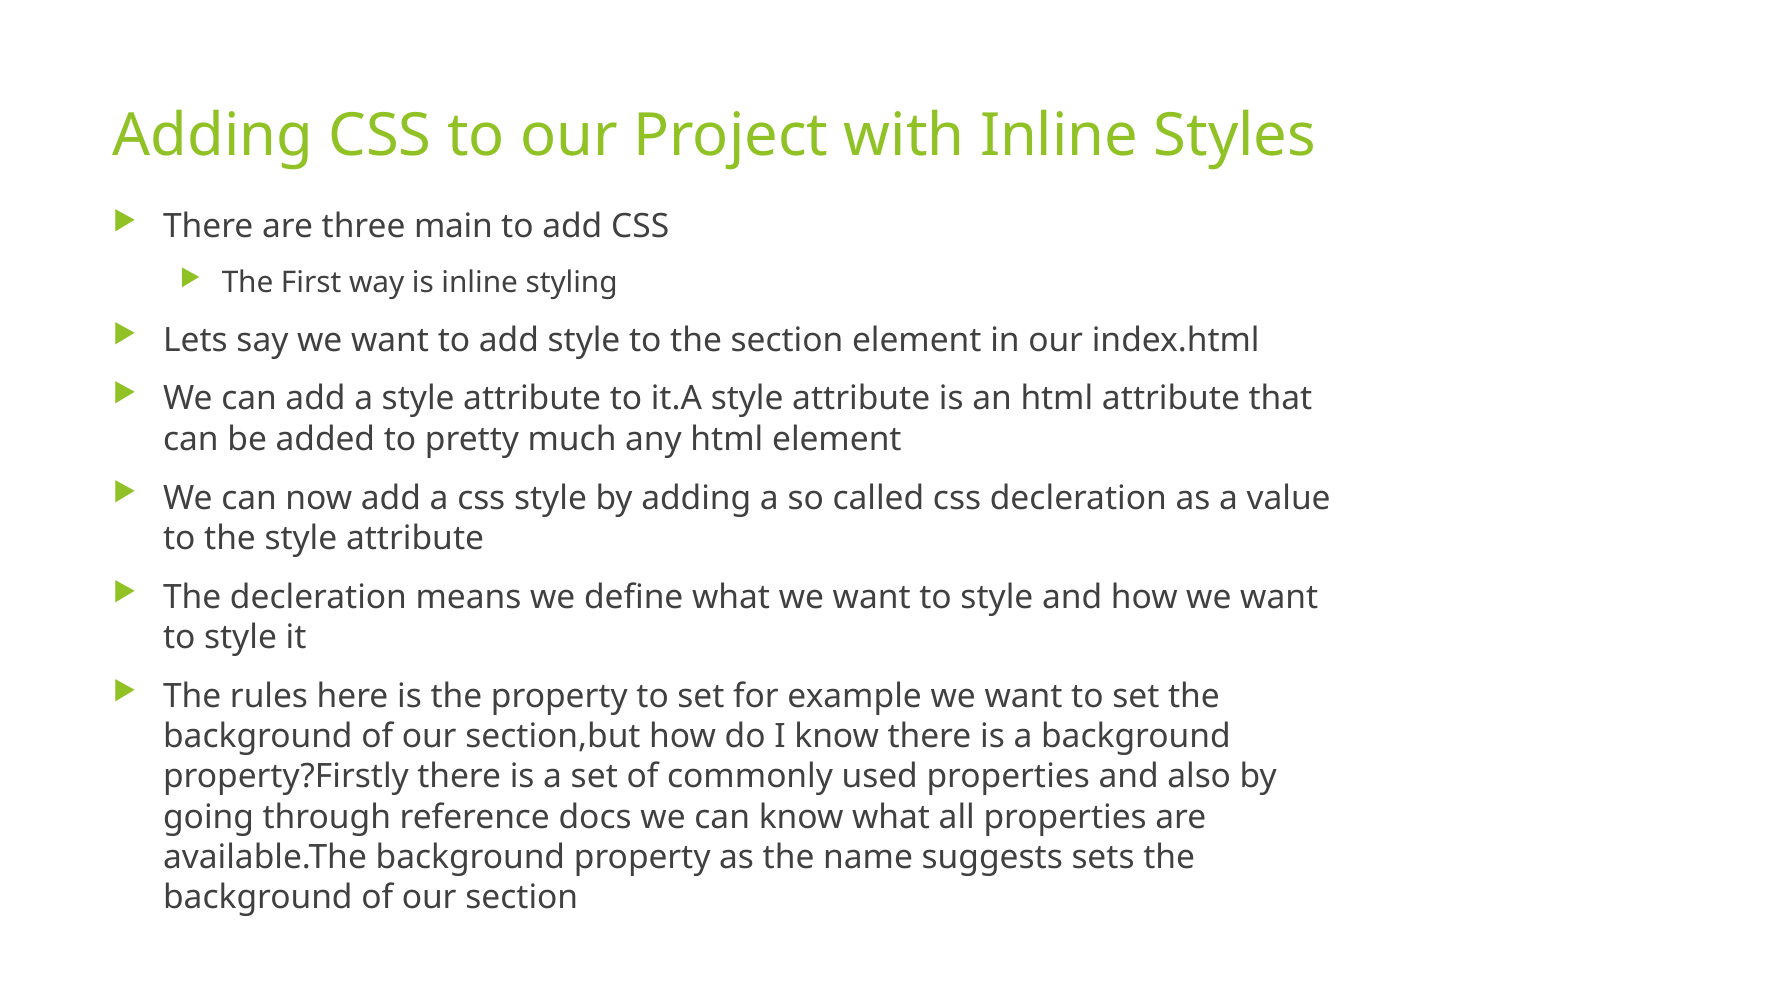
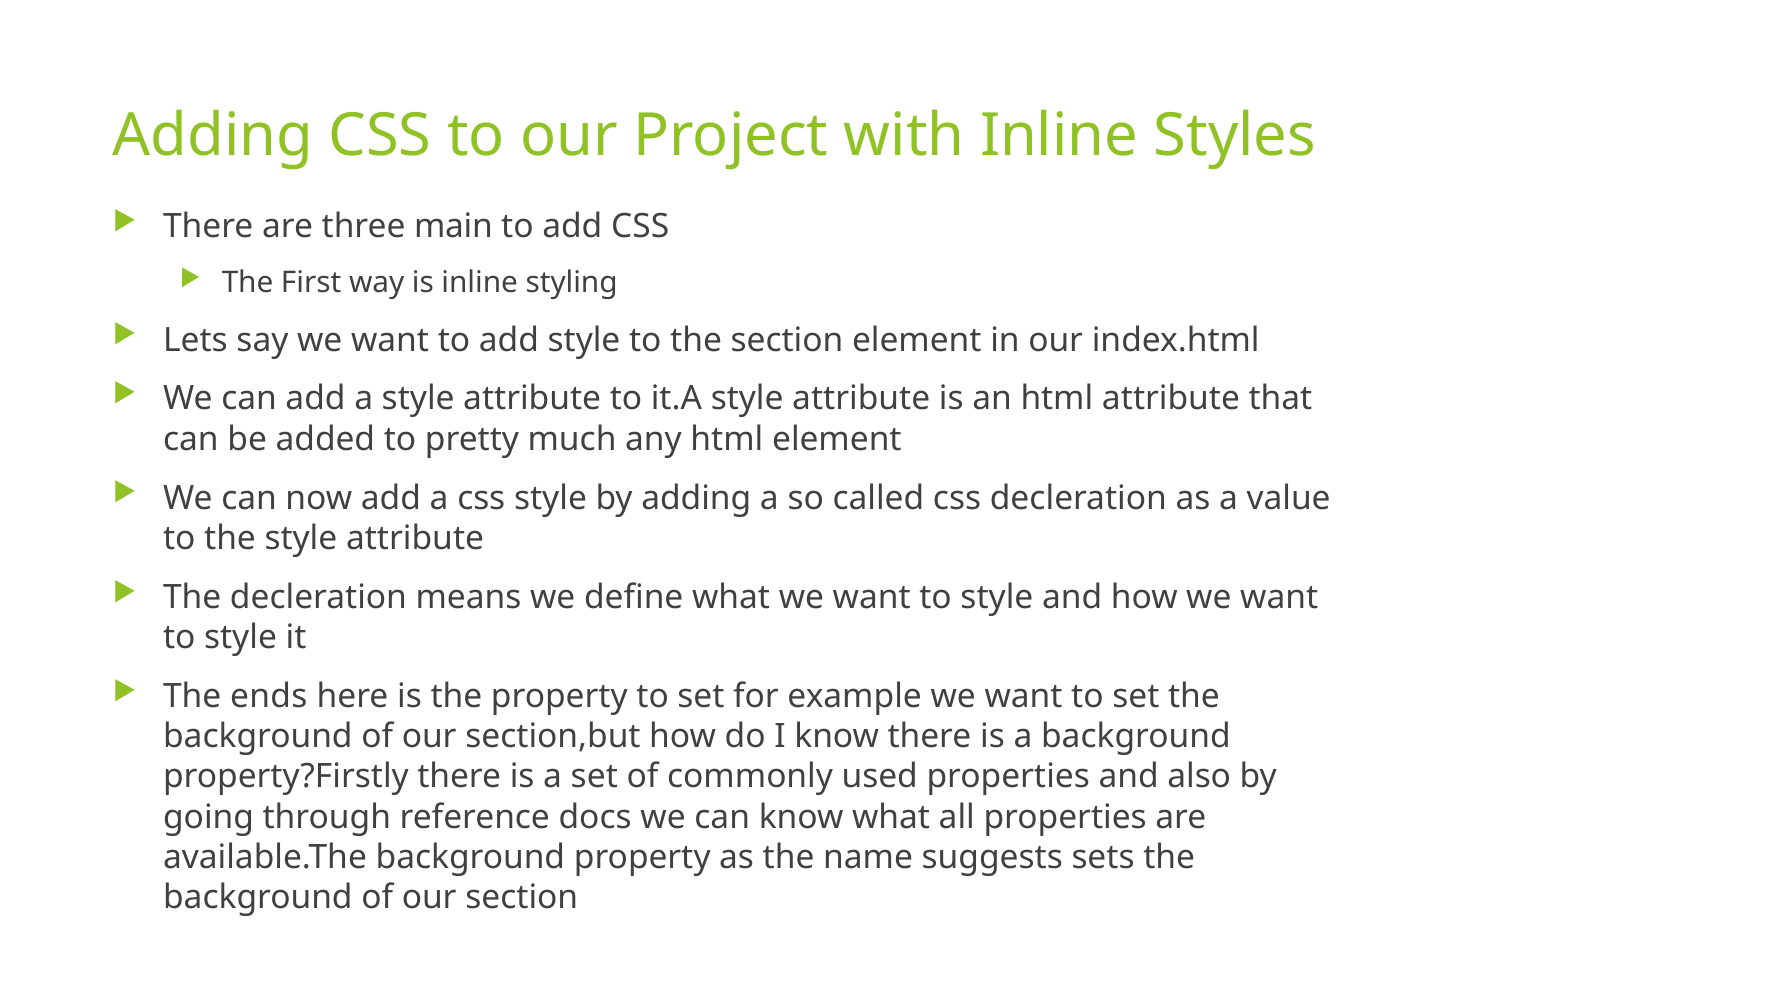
rules: rules -> ends (269, 696)
